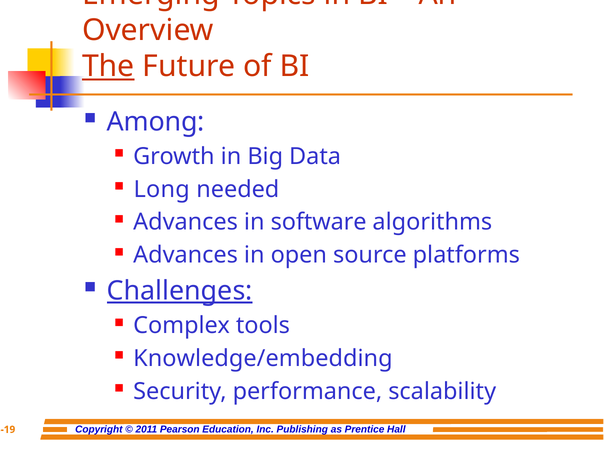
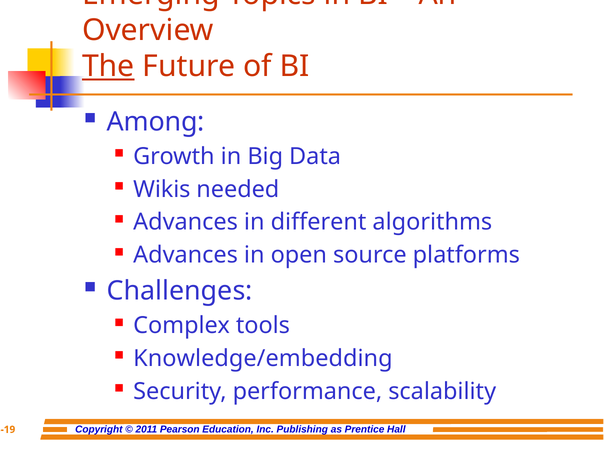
Long: Long -> Wikis (162, 189)
software: software -> different (319, 222)
Challenges underline: present -> none (180, 291)
